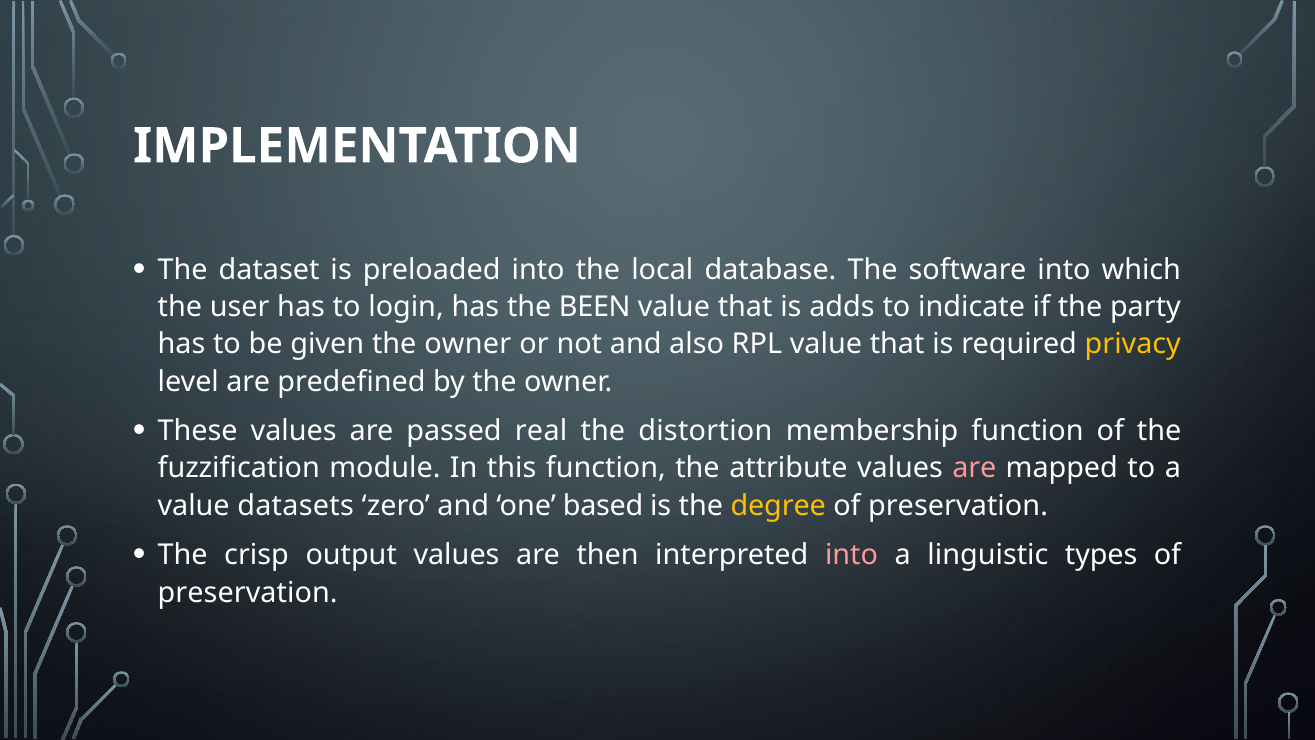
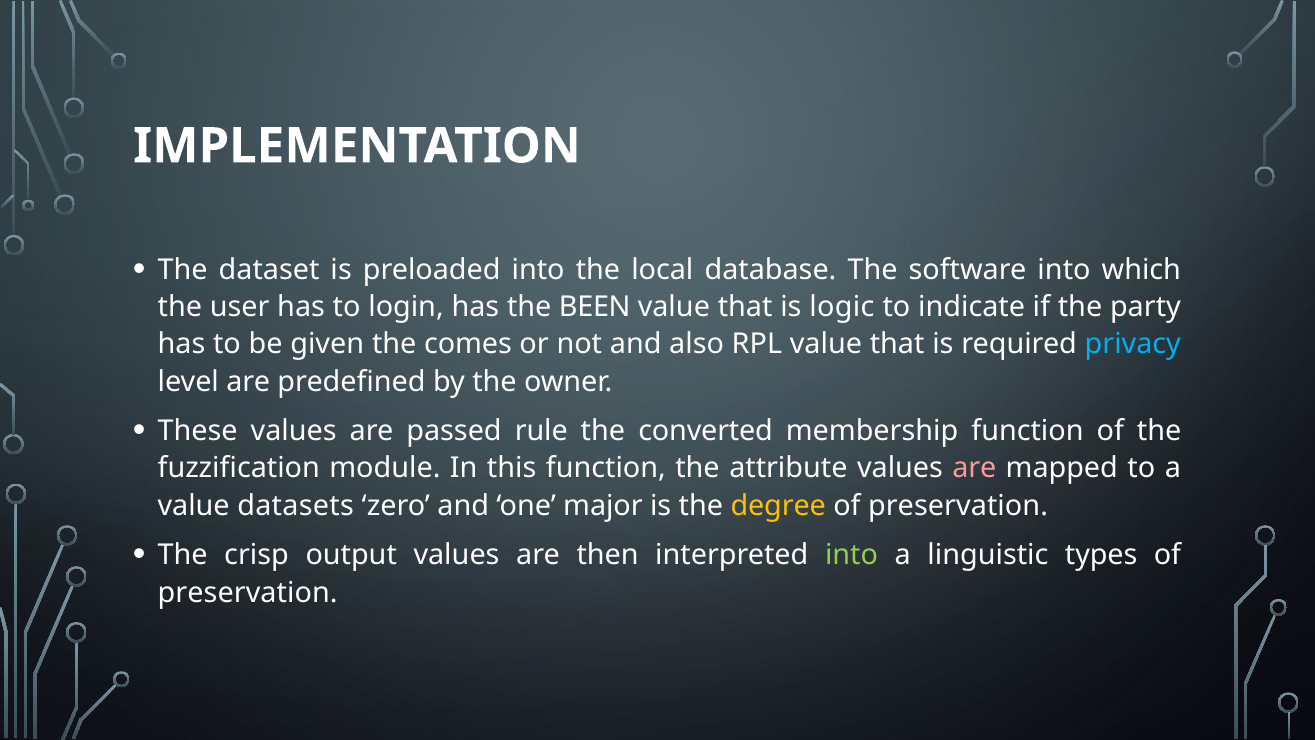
adds: adds -> logic (842, 307)
given the owner: owner -> comes (468, 344)
privacy colour: yellow -> light blue (1133, 344)
real: real -> rule (541, 431)
distortion: distortion -> converted (706, 431)
based: based -> major (603, 506)
into colour: pink -> light green (852, 555)
